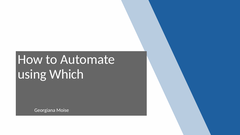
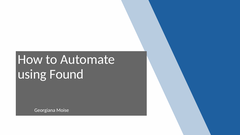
Which: Which -> Found (67, 74)
